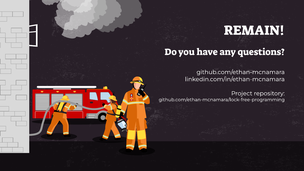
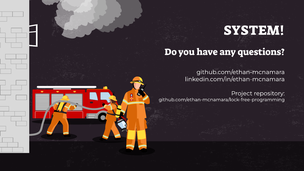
REMAIN: REMAIN -> SYSTEM (254, 30)
